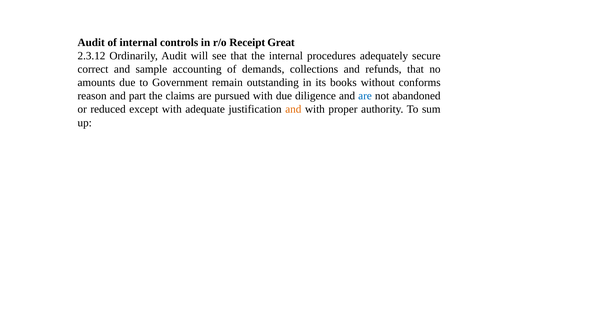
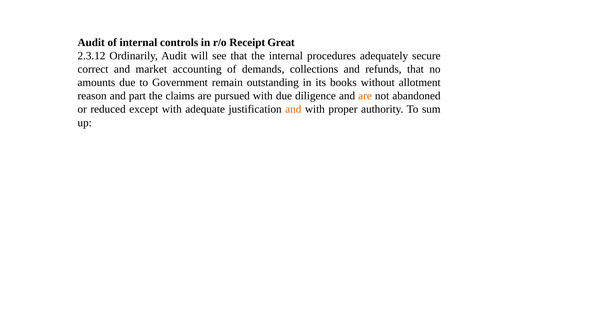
sample: sample -> market (151, 69)
conforms: conforms -> allotment (420, 83)
are colour: blue -> orange (365, 96)
